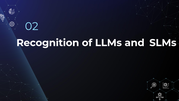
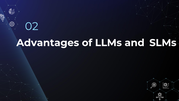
Recognition: Recognition -> Advantages (48, 43)
